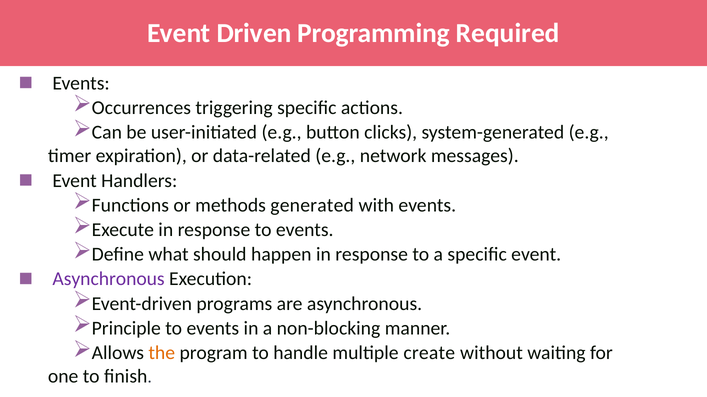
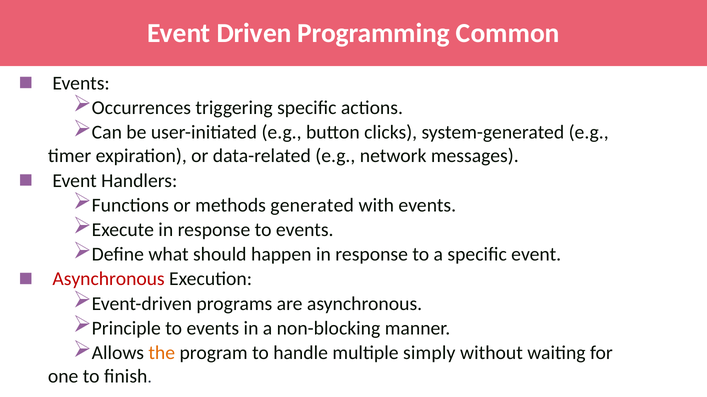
Required: Required -> Common (508, 33)
Asynchronous colour: purple -> red (109, 280)
create: create -> simply (429, 354)
